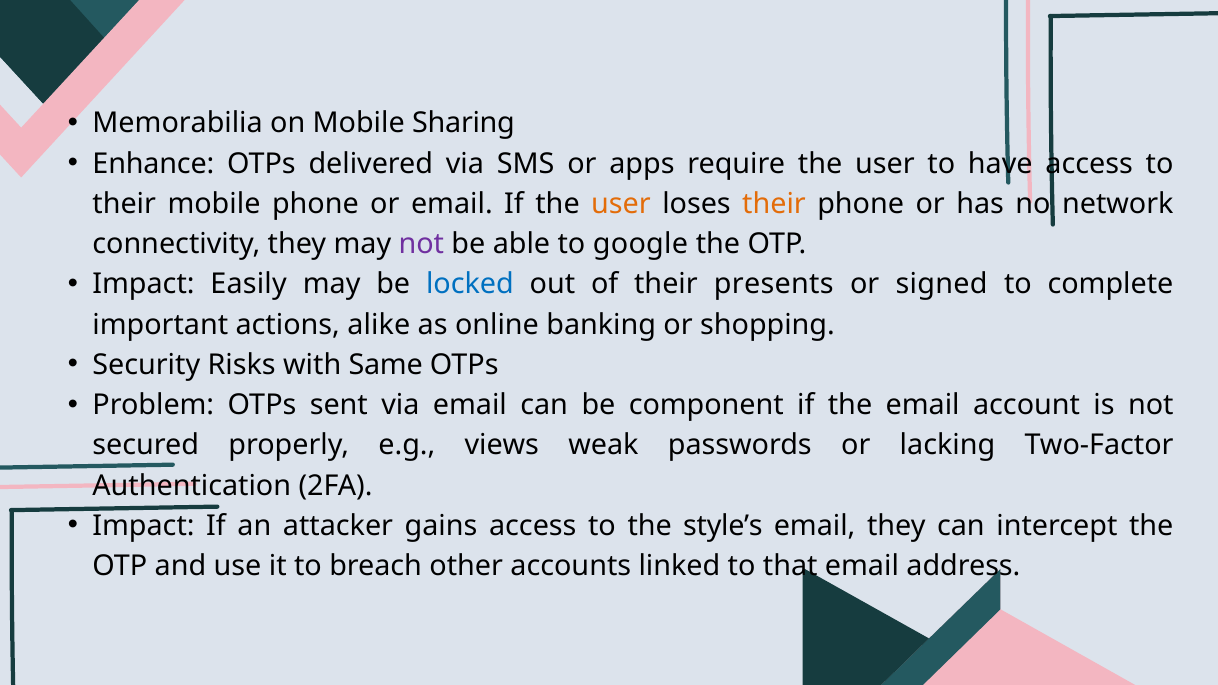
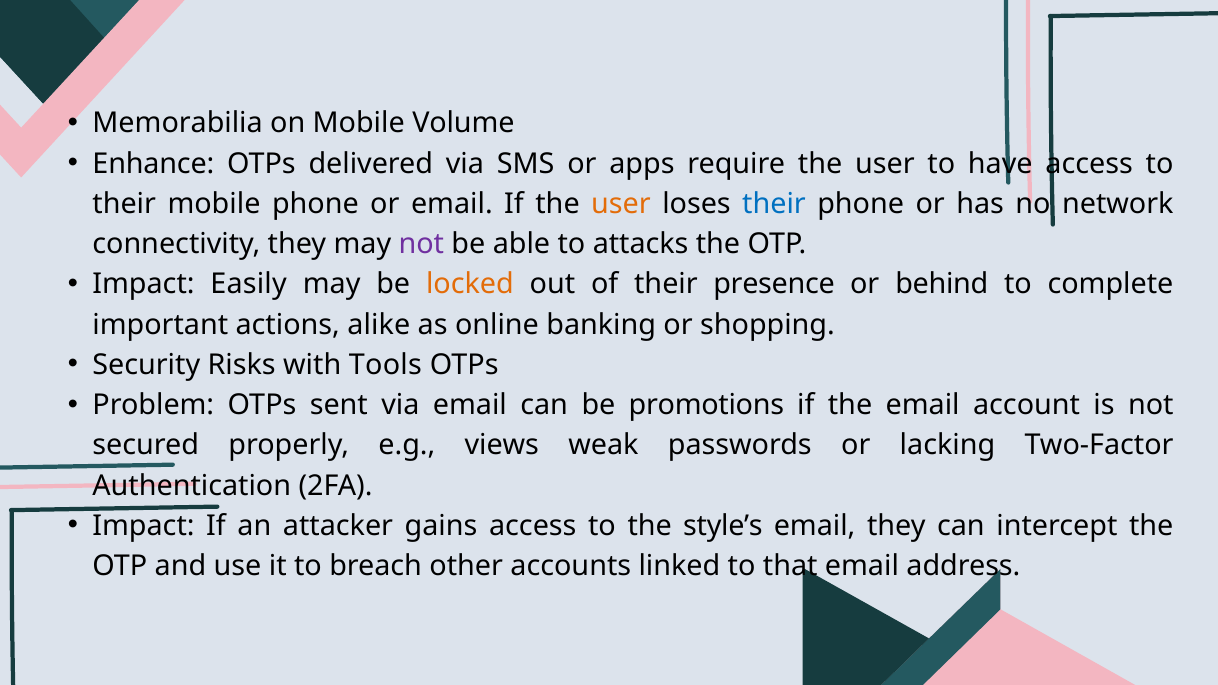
Sharing: Sharing -> Volume (463, 123)
their colour: orange -> blue (774, 204)
google: google -> attacks (641, 244)
locked colour: blue -> orange (470, 284)
presents: presents -> presence (774, 284)
signed: signed -> behind (942, 284)
Same: Same -> Tools (385, 365)
component: component -> promotions (706, 405)
